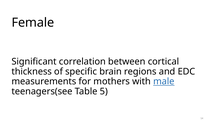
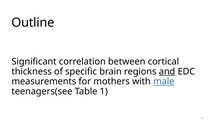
Female: Female -> Outline (33, 22)
and underline: none -> present (167, 71)
5: 5 -> 1 (104, 91)
